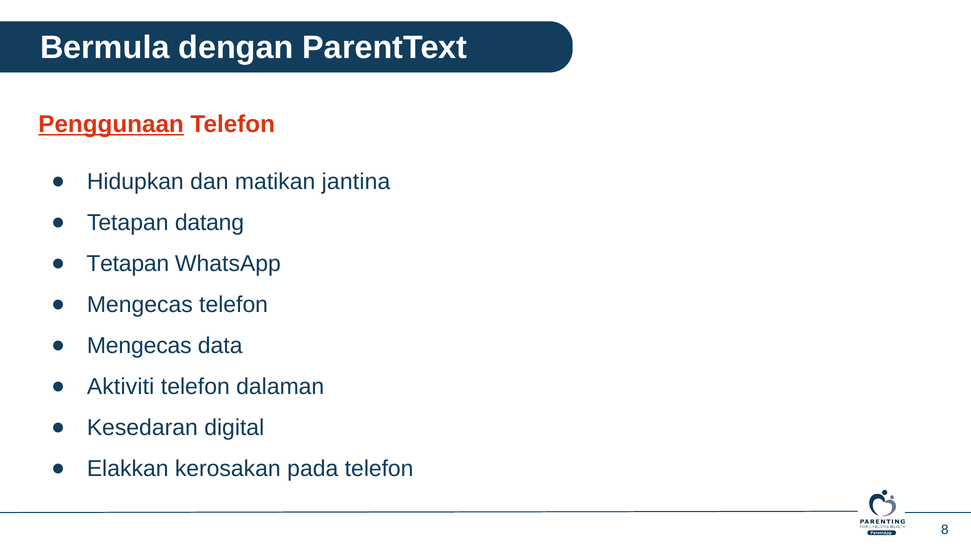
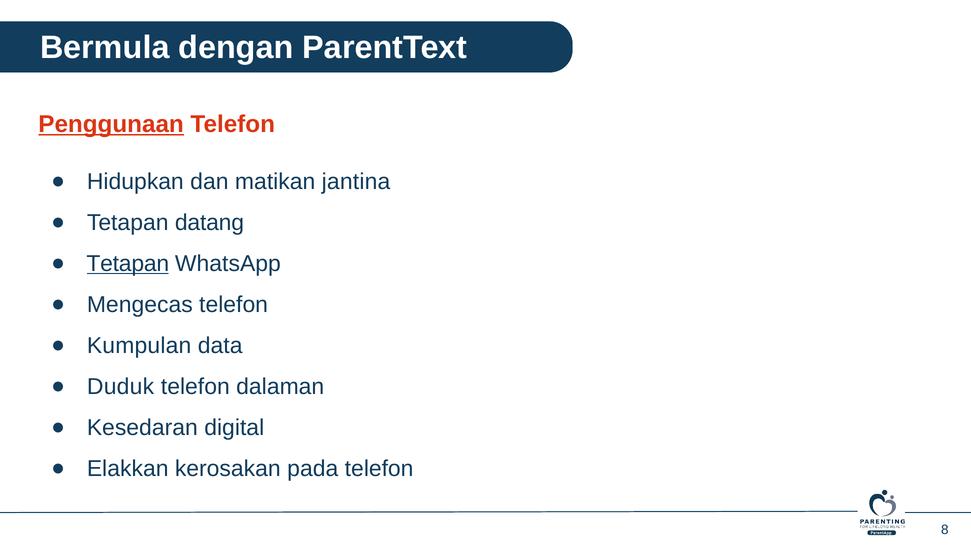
Tetapan underline: none -> present (128, 264)
Mengecas: Mengecas -> Kumpulan (139, 346)
Aktiviti: Aktiviti -> Duduk (121, 387)
